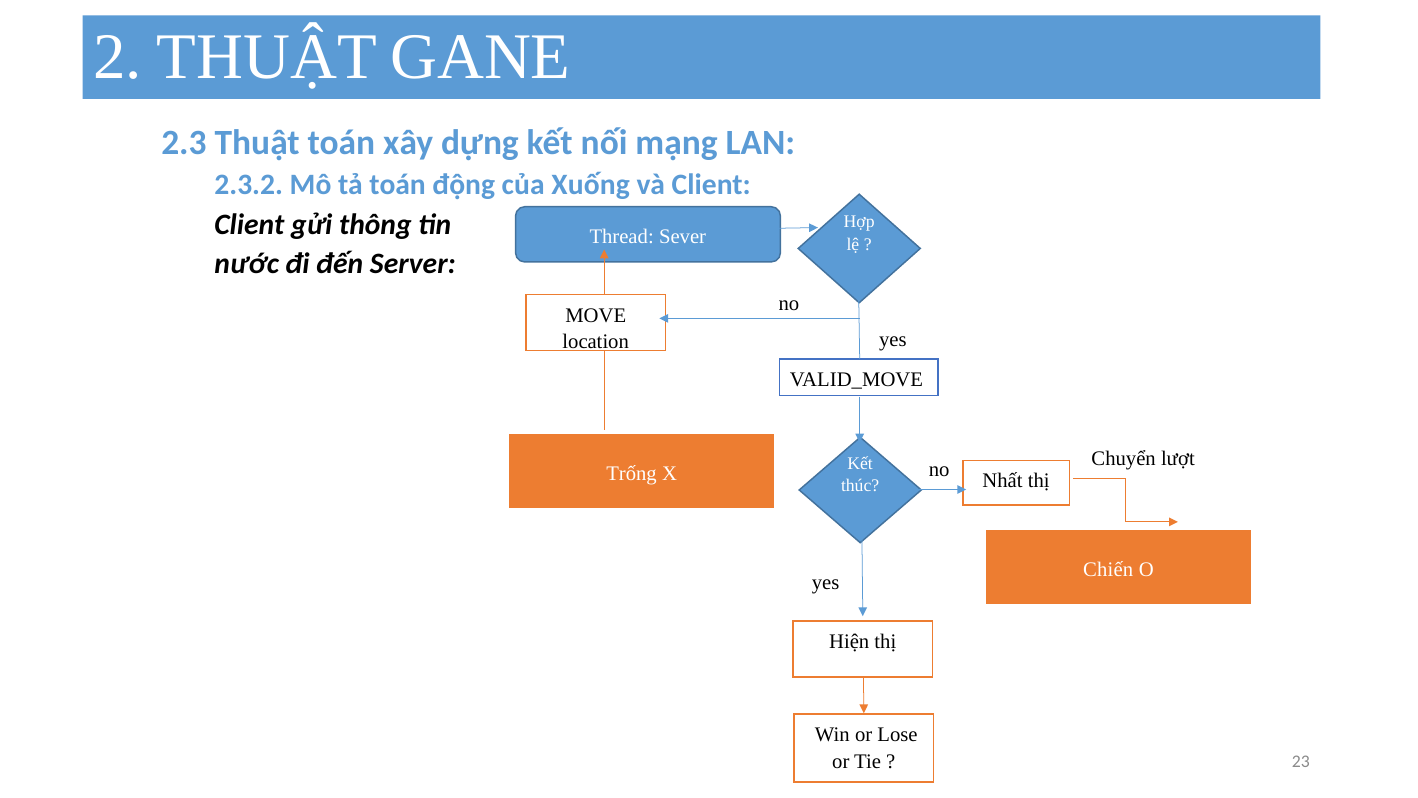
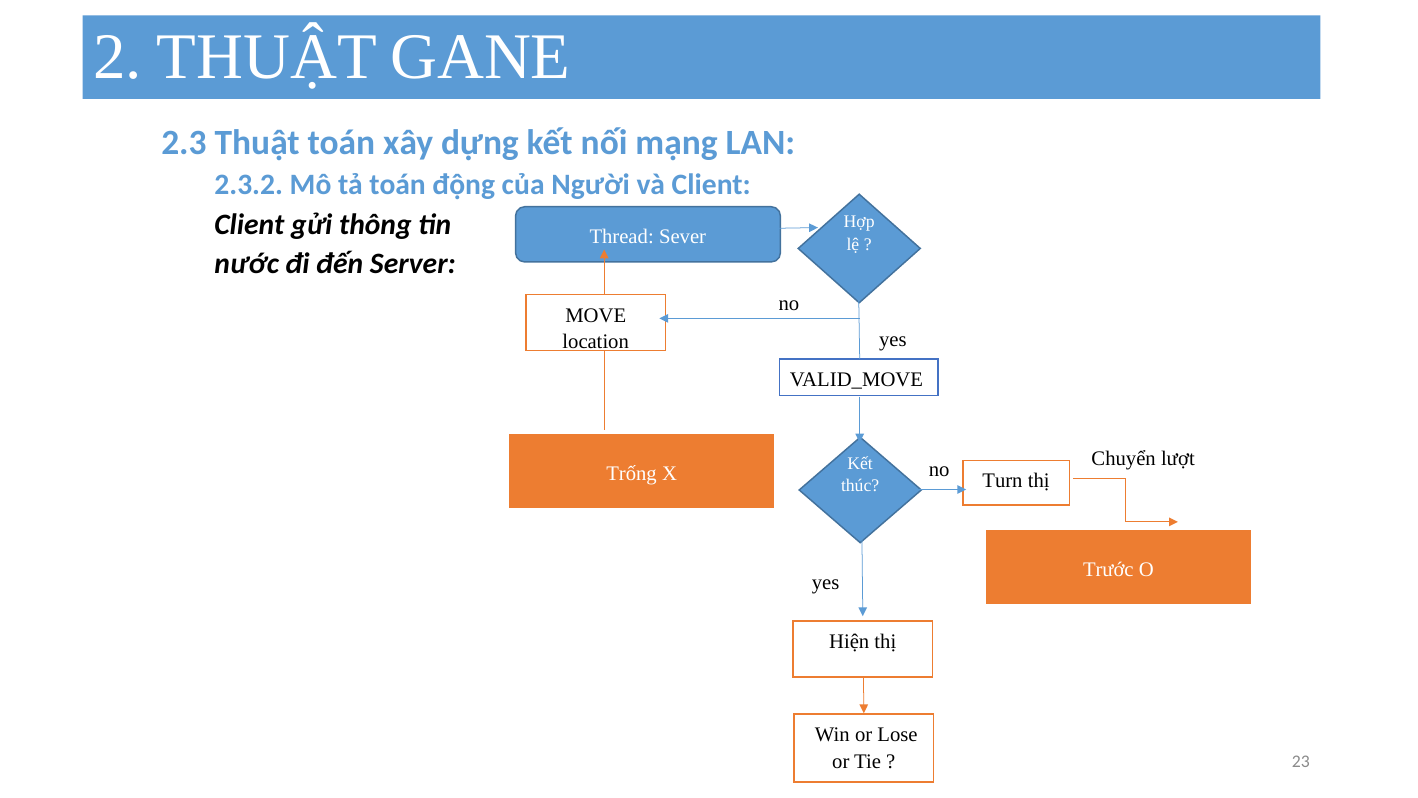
Xuống: Xuống -> Người (591, 185)
Nhất: Nhất -> Turn (1002, 481)
Chiến: Chiến -> Trước (1108, 569)
